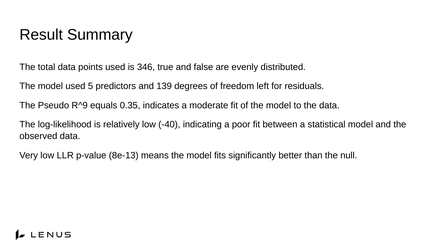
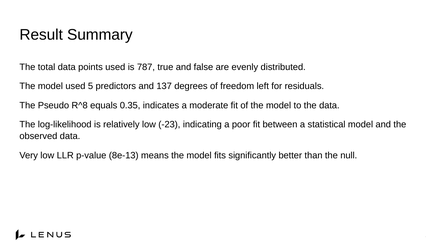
346: 346 -> 787 (146, 67)
139: 139 -> 137 (164, 86)
R^9: R^9 -> R^8 (80, 105)
-40: -40 -> -23 (169, 124)
